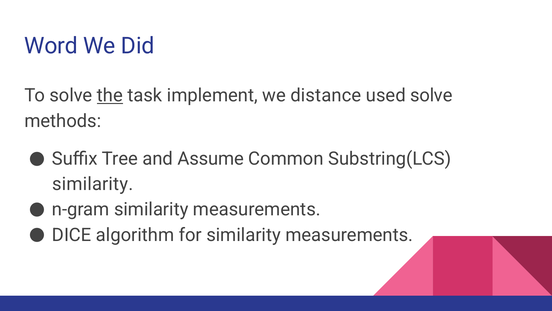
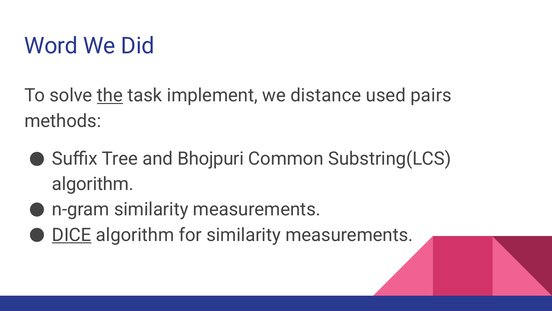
used solve: solve -> pairs (431, 95)
Assume: Assume -> Bhojpuri (211, 158)
similarity: similarity -> algorithm (93, 184)
DICE underline: none -> present (72, 235)
